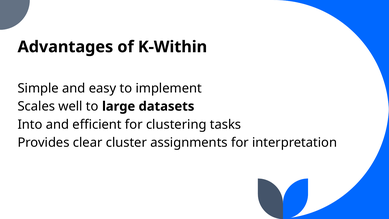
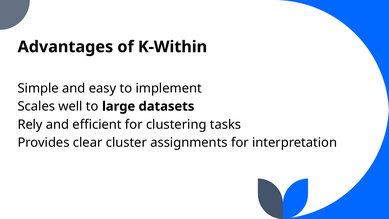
Into: Into -> Rely (30, 124)
